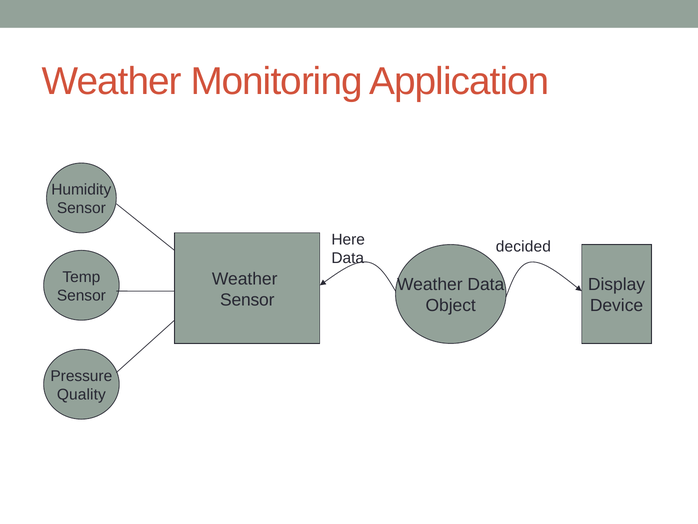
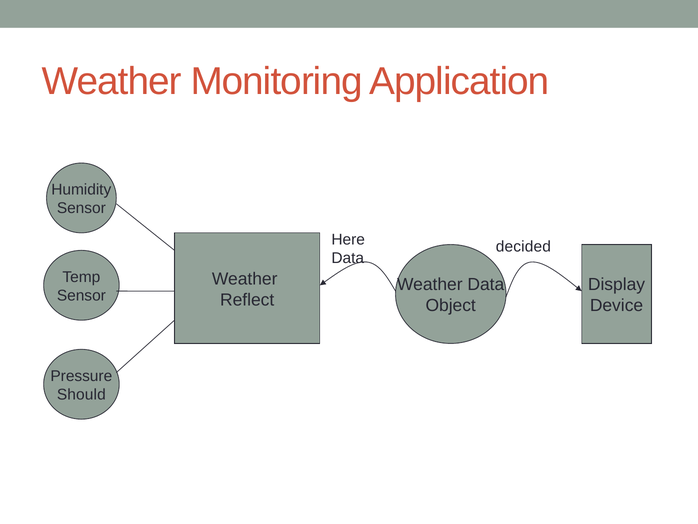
Sensor: Sensor -> Reflect (247, 300)
Quality: Quality -> Should (81, 394)
